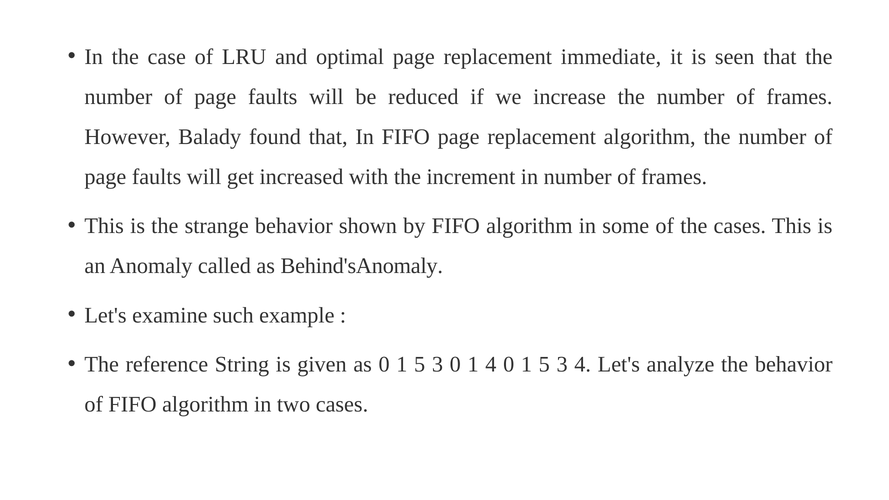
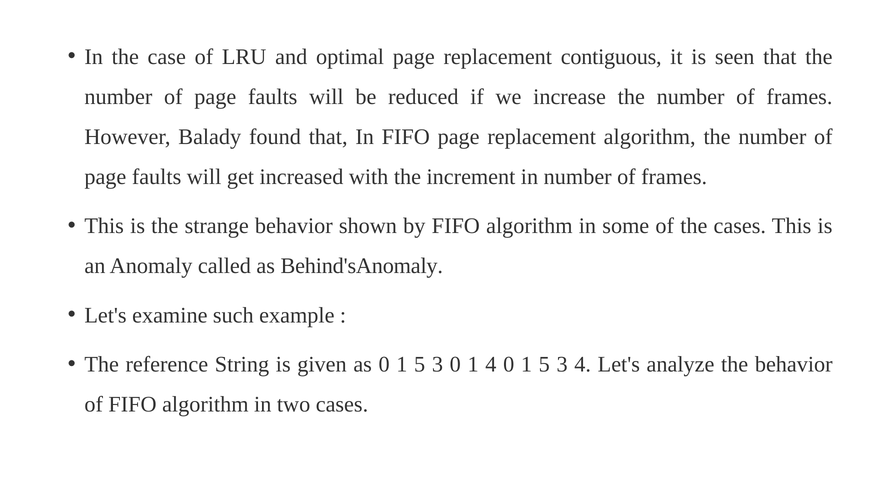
immediate: immediate -> contiguous (611, 57)
